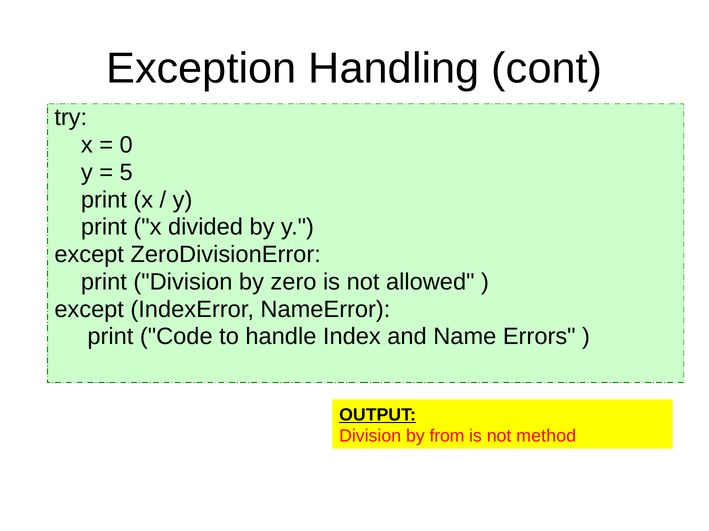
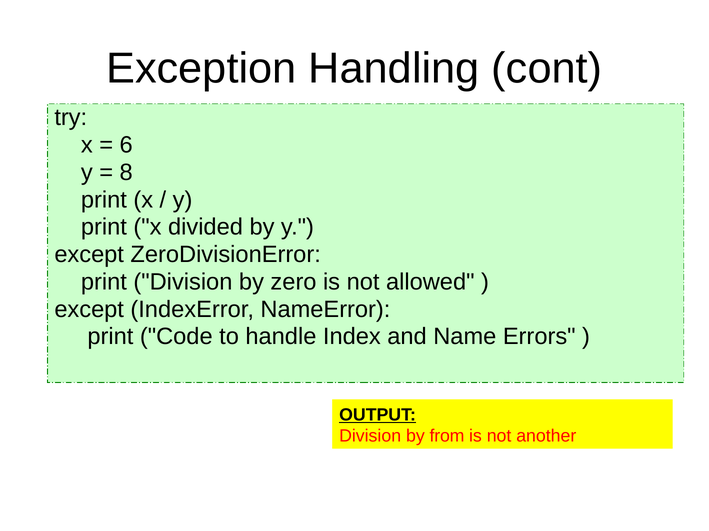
0: 0 -> 6 (126, 145)
5: 5 -> 8 (126, 173)
method: method -> another (546, 437)
